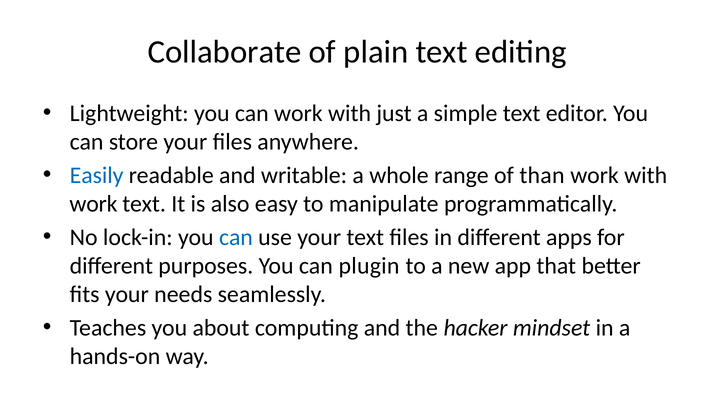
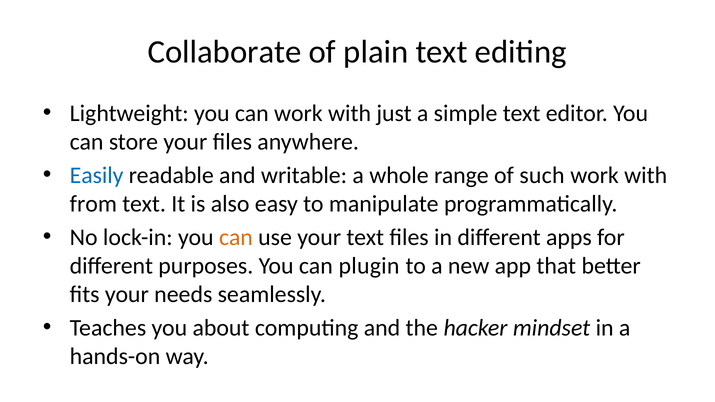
than: than -> such (542, 175)
work: work -> from (93, 204)
can colour: blue -> orange (236, 237)
